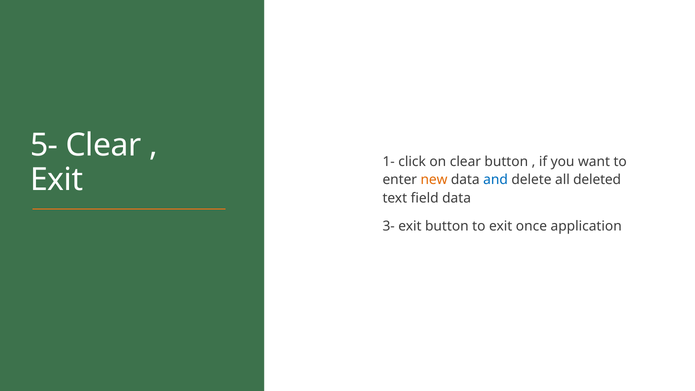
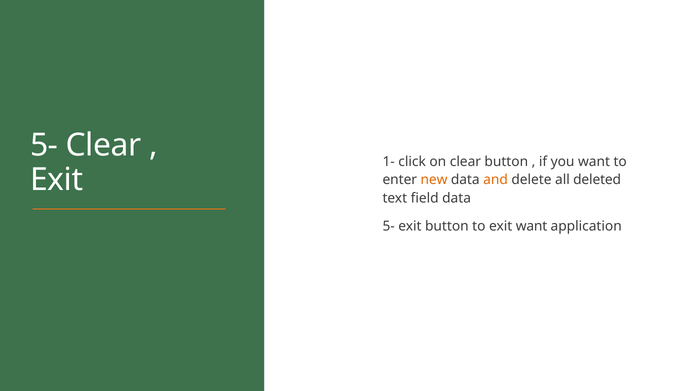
and colour: blue -> orange (496, 180)
3-: 3- -> 5- (389, 226)
exit once: once -> want (532, 226)
